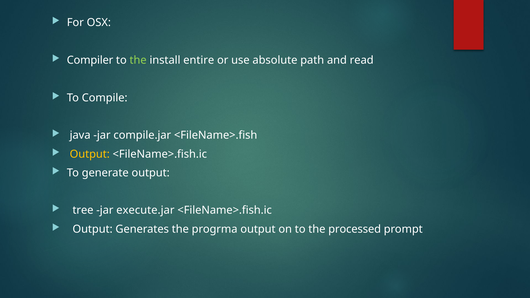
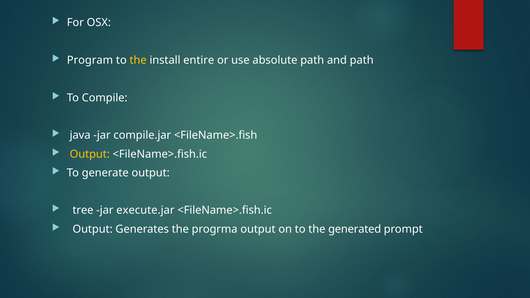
Compiler: Compiler -> Program (90, 60)
the colour: light green -> yellow (138, 60)
and read: read -> path (362, 60)
processed: processed -> generated (355, 229)
